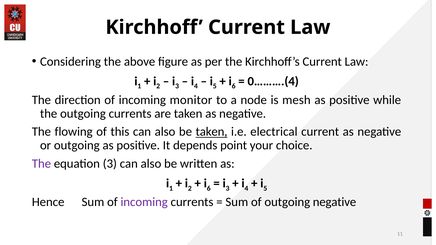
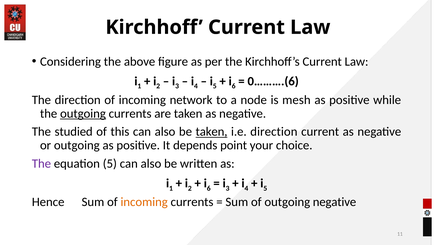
0……….(4: 0……….(4 -> 0……….(6 (273, 81)
monitor: monitor -> network (191, 100)
outgoing underline: none -> present (83, 114)
flowing: flowing -> studied (74, 132)
i.e electrical: electrical -> direction (274, 132)
equation 3: 3 -> 5 (110, 164)
incoming colour: purple -> orange (144, 202)
